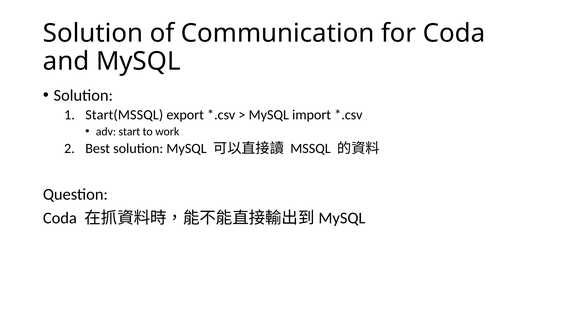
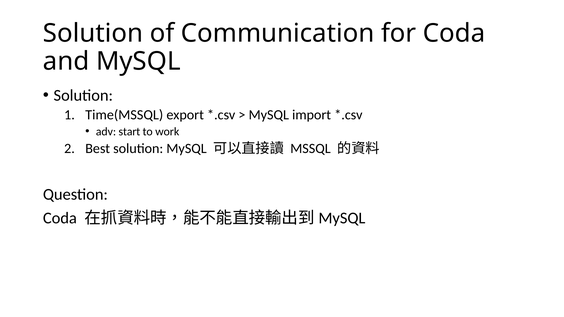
Start(MSSQL: Start(MSSQL -> Time(MSSQL (124, 115)
